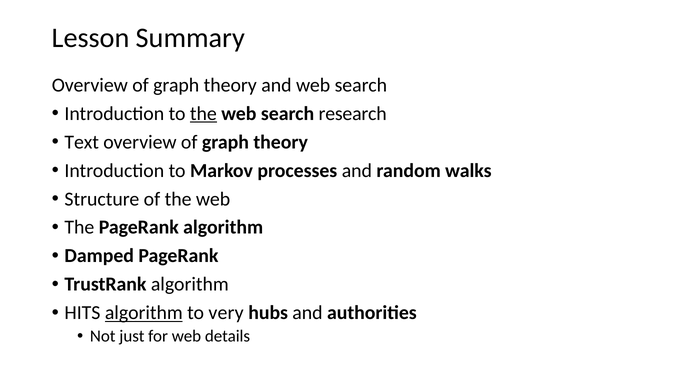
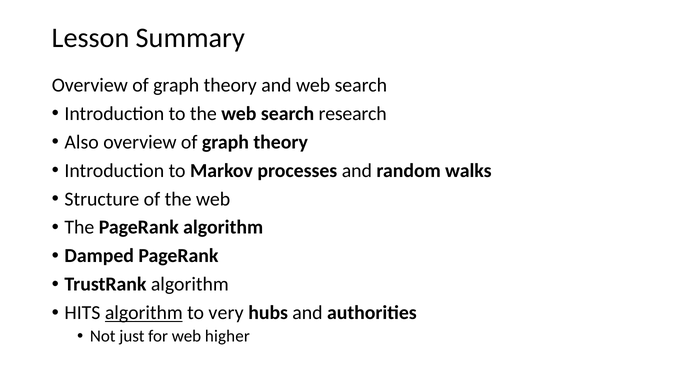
the underline: present -> none (203, 114)
Text: Text -> Also (82, 142)
details: details -> higher (227, 336)
